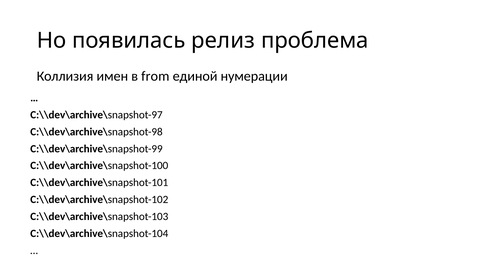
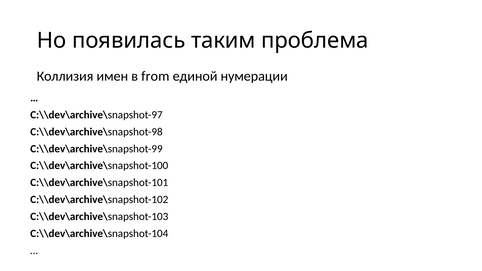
релиз: релиз -> таким (223, 40)
